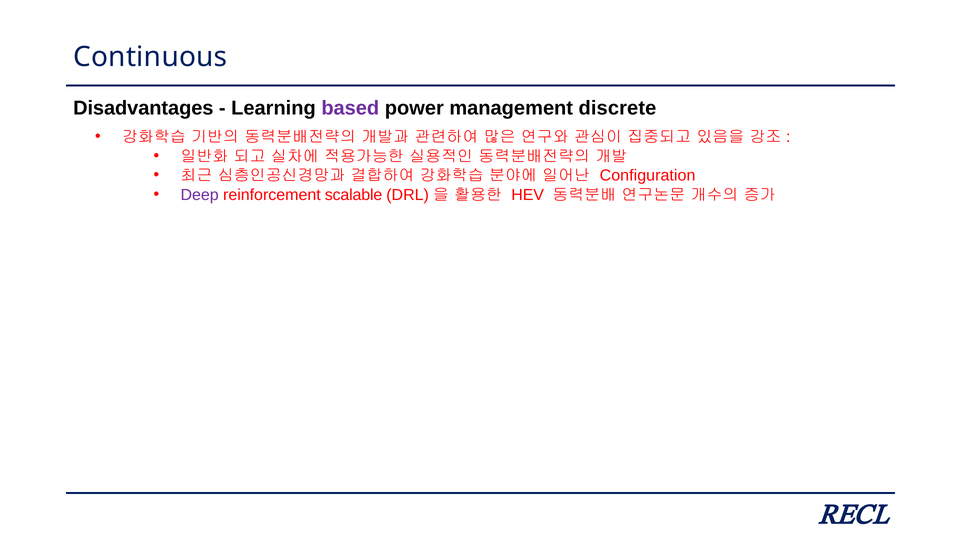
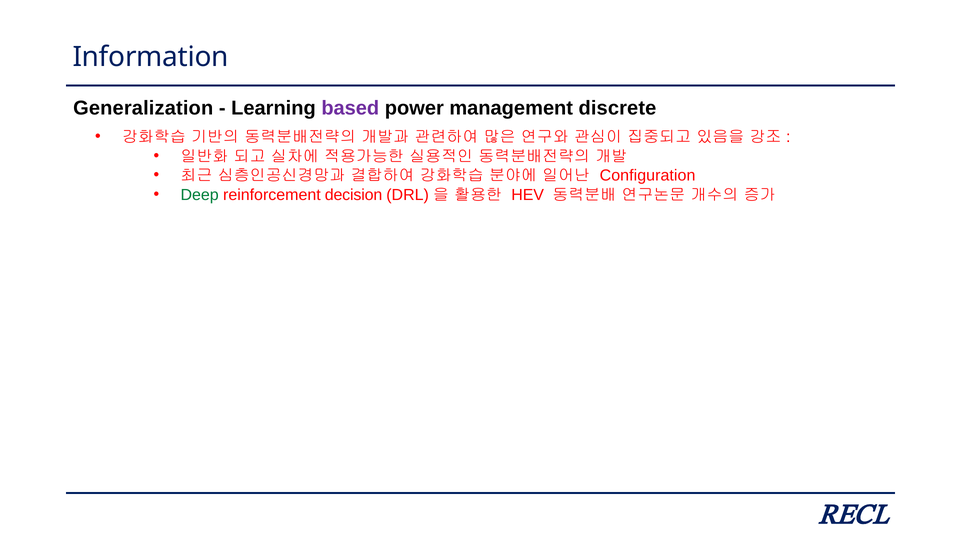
Continuous: Continuous -> Information (151, 57)
Disadvantages: Disadvantages -> Generalization (143, 108)
Deep colour: purple -> green (200, 195)
scalable: scalable -> decision (354, 195)
